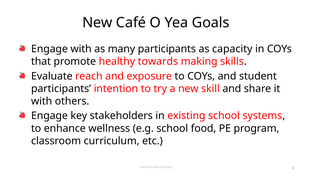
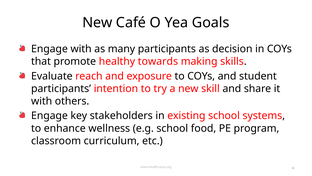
capacity: capacity -> decision (232, 49)
